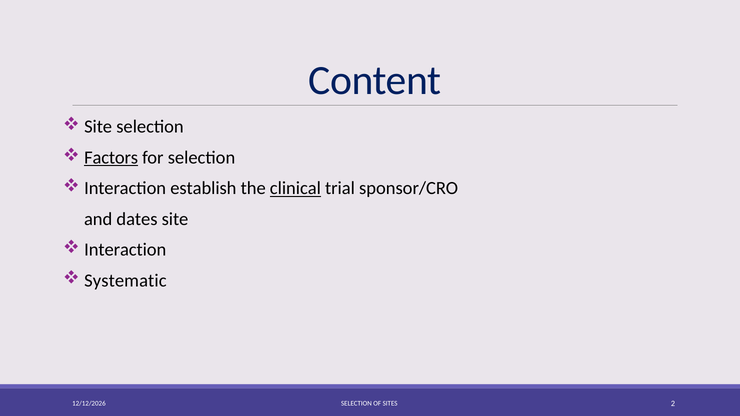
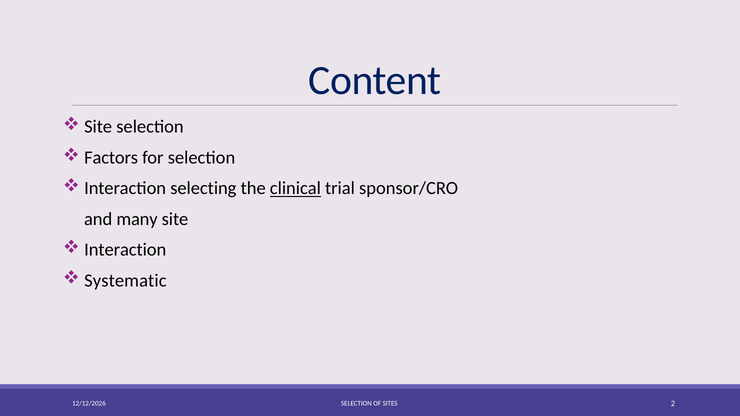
Factors underline: present -> none (111, 158)
establish: establish -> selecting (203, 188)
dates: dates -> many (137, 219)
